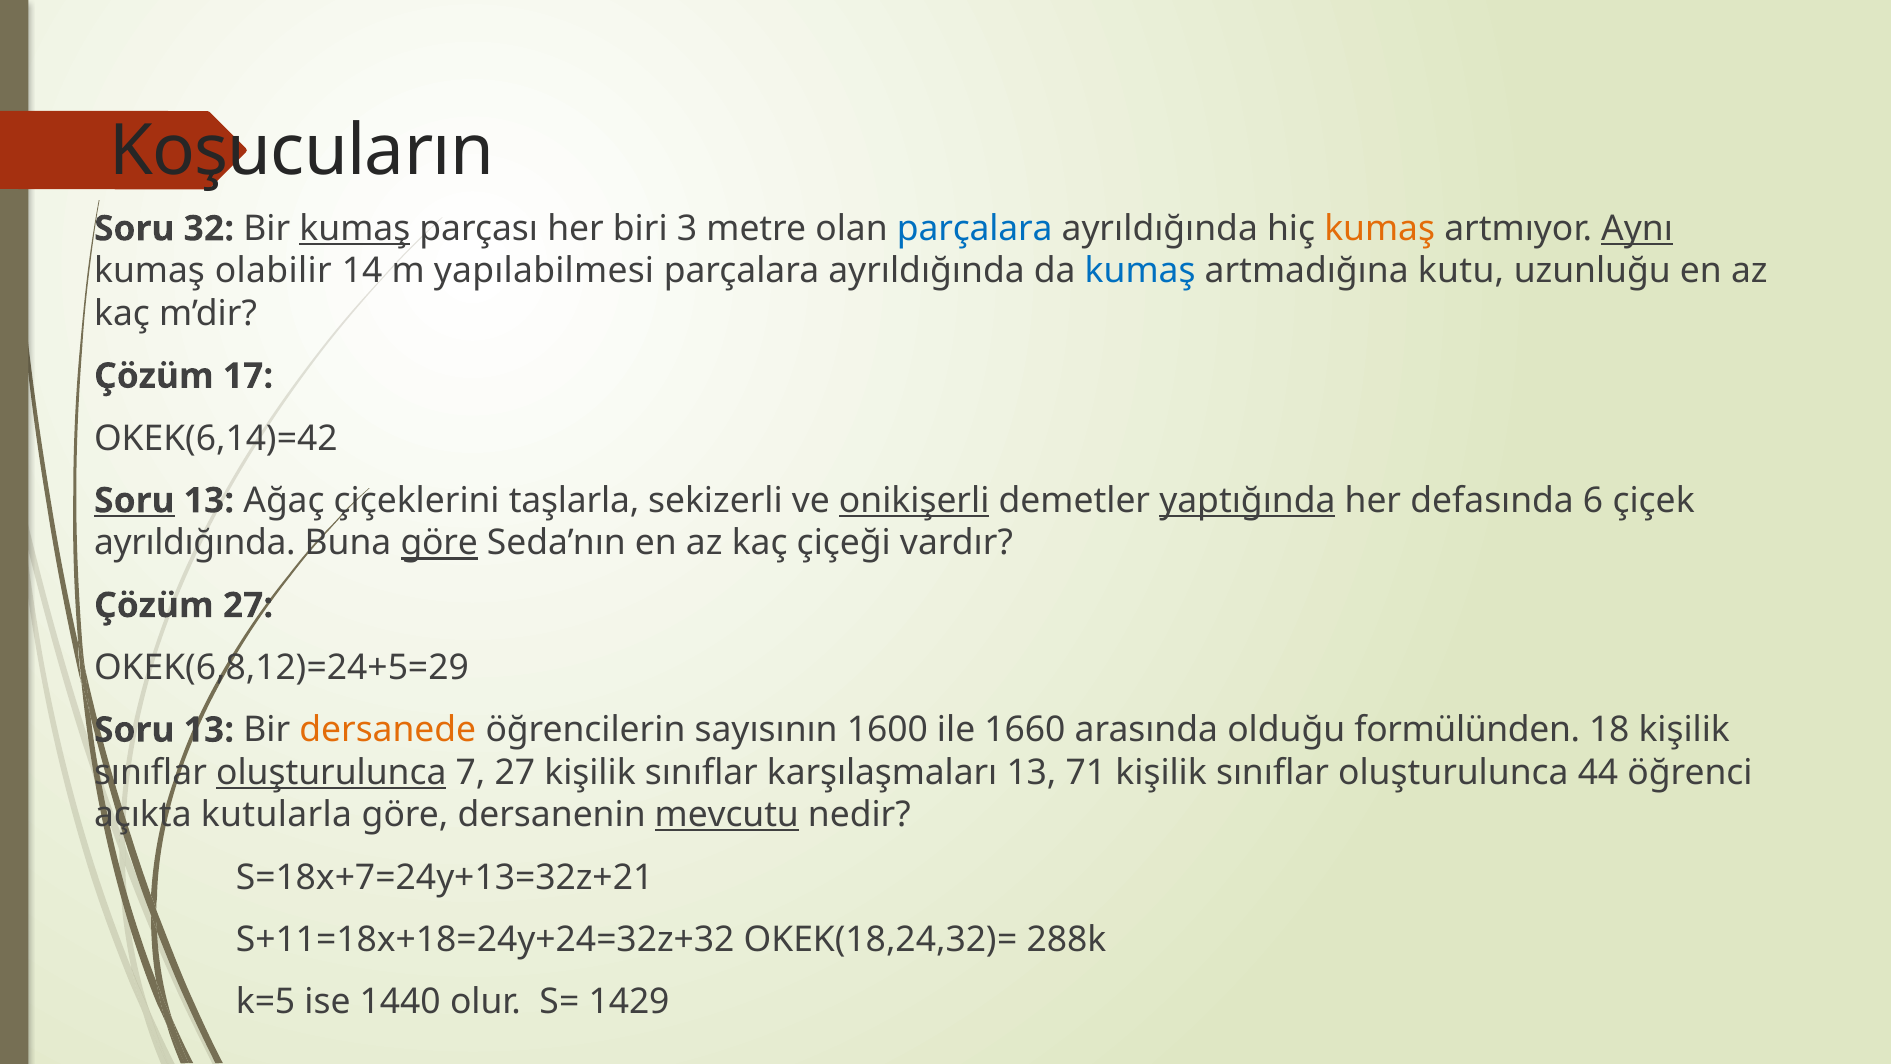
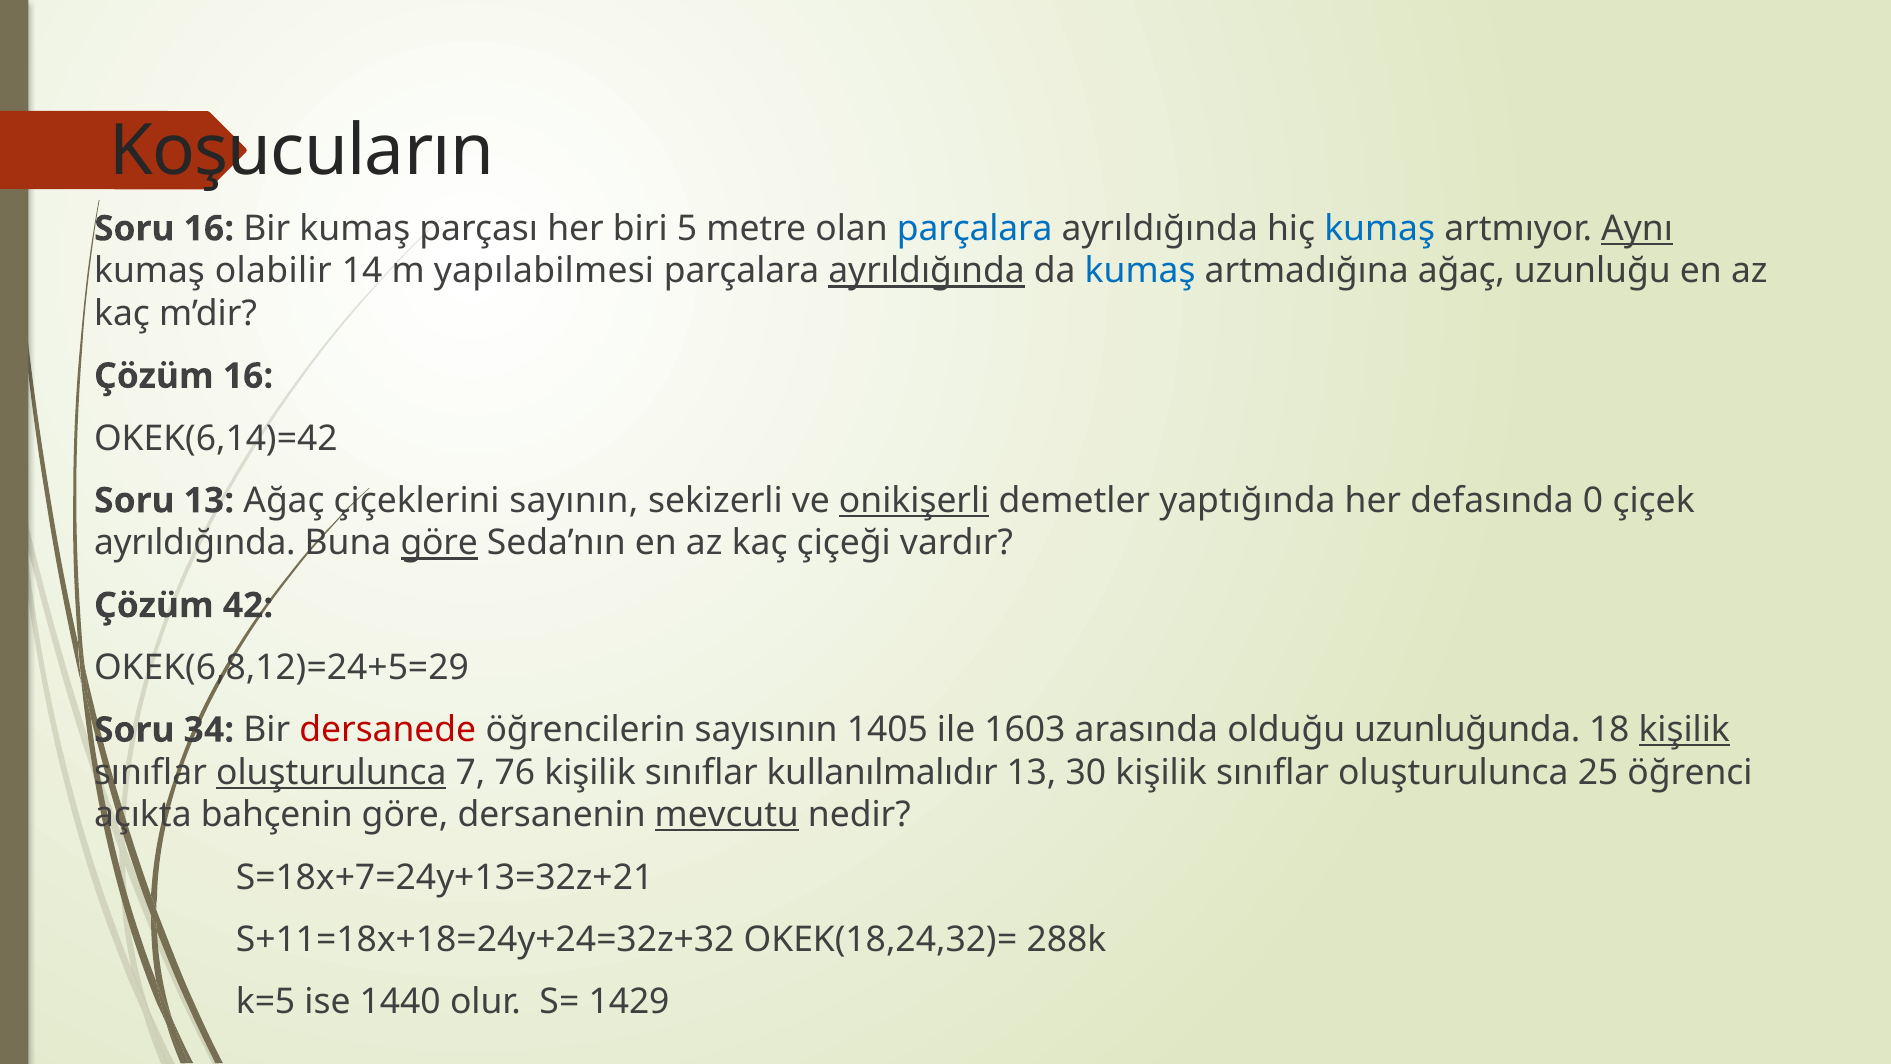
Soru 32: 32 -> 16 (209, 229)
kumaş underline: present -> none (355, 229)
3: 3 -> 5 (687, 229)
kumaş colour: orange -> blue (1380, 229)
ayrıldığında underline: none -> present (927, 271)
artmadığına kutu: kutu -> ağaç (1461, 271)
Çözüm 17: 17 -> 16 (248, 376)
Soru underline: present -> none (134, 500)
taşlarla: taşlarla -> sayının (574, 500)
yaptığında underline: present -> none (1247, 500)
6: 6 -> 0 (1593, 500)
Çözüm 27: 27 -> 42 (248, 605)
13: 13 -> 34 (209, 730)
dersanede colour: orange -> red (388, 730)
1600: 1600 -> 1405 (887, 730)
1660: 1660 -> 1603 (1025, 730)
formülünden: formülünden -> uzunluğunda (1467, 730)
kişilik underline: none -> present (1684, 730)
7 27: 27 -> 76 (515, 772)
karşılaşmaları: karşılaşmaları -> kullanılmalıdır (882, 772)
71: 71 -> 30 (1086, 772)
44: 44 -> 25 (1598, 772)
kutularla: kutularla -> bahçenin (277, 815)
